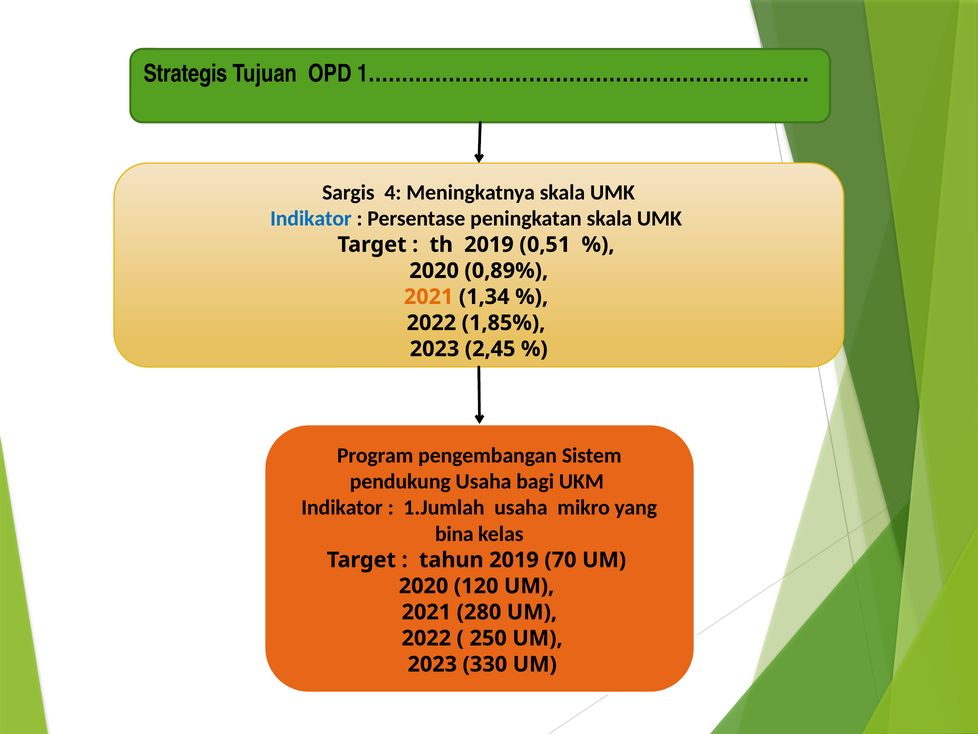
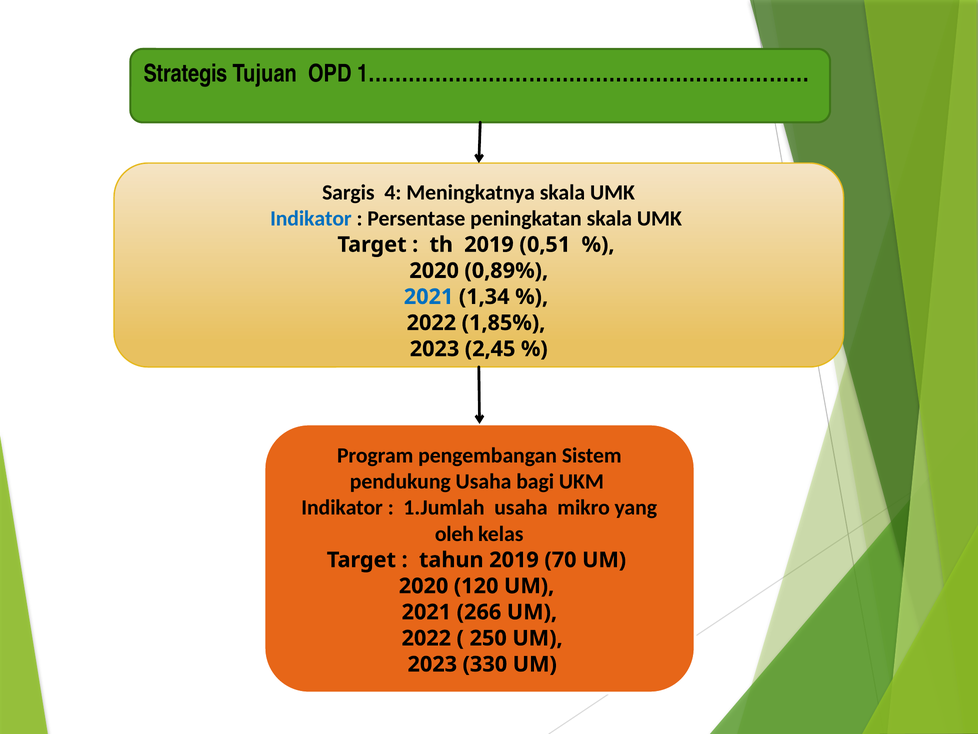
2021 colour: orange -> blue (429, 297)
bina: bina -> oleh (454, 534)
280: 280 -> 266 (479, 612)
